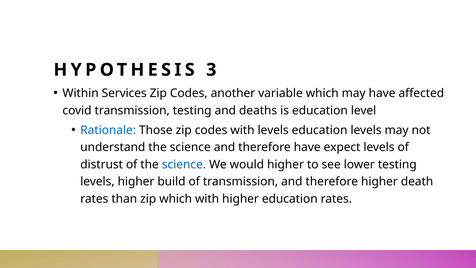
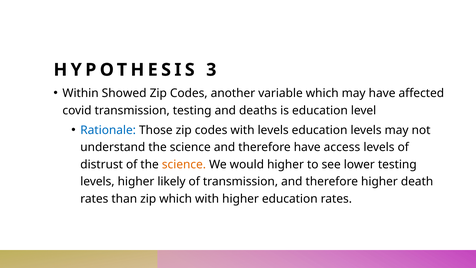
Services: Services -> Showed (124, 93)
expect: expect -> access (342, 147)
science colour: blue -> orange (184, 164)
build: build -> likely (171, 181)
